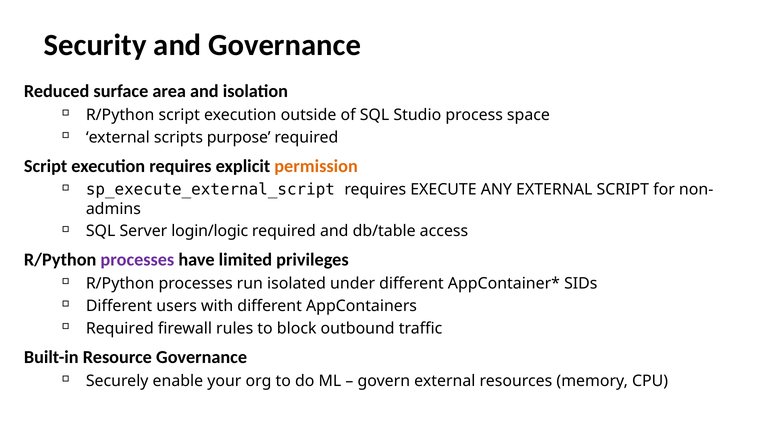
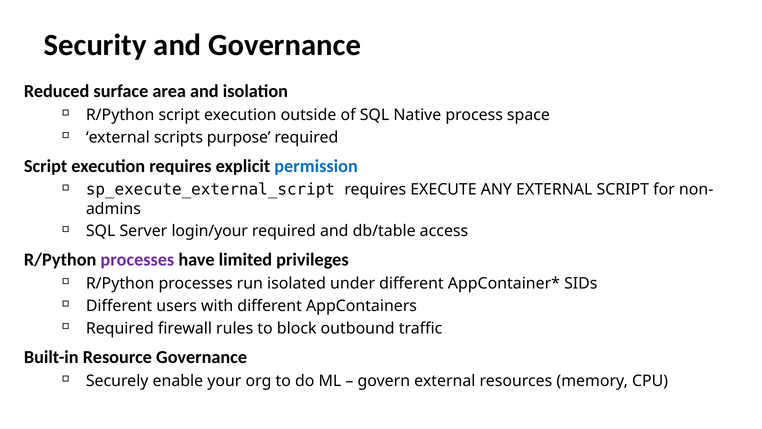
Studio: Studio -> Native (417, 115)
permission colour: orange -> blue (316, 166)
login/logic: login/logic -> login/your (210, 231)
